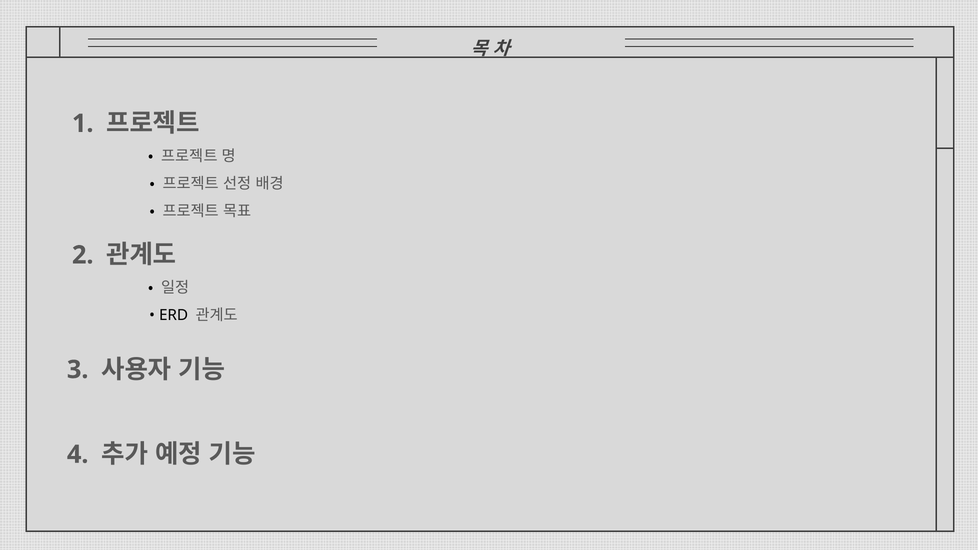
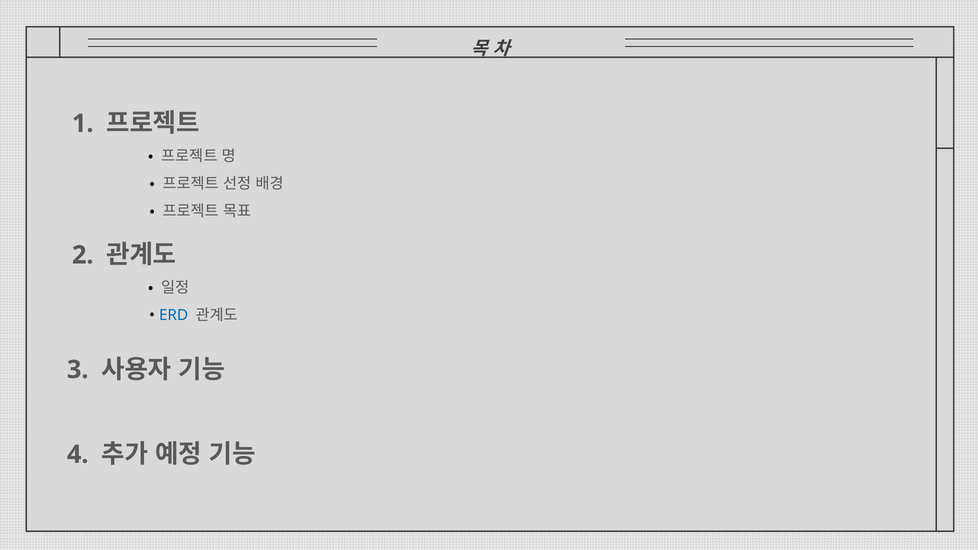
ERD colour: black -> blue (174, 316)
